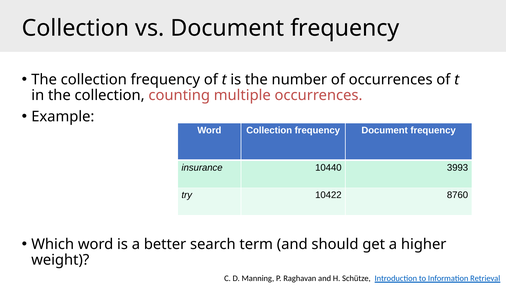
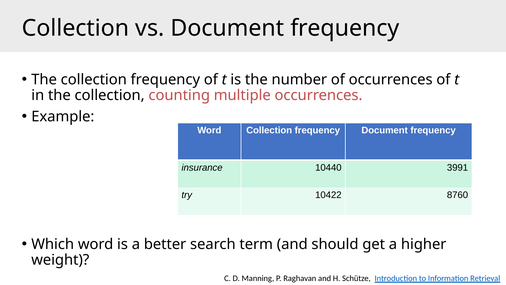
3993: 3993 -> 3991 (458, 167)
